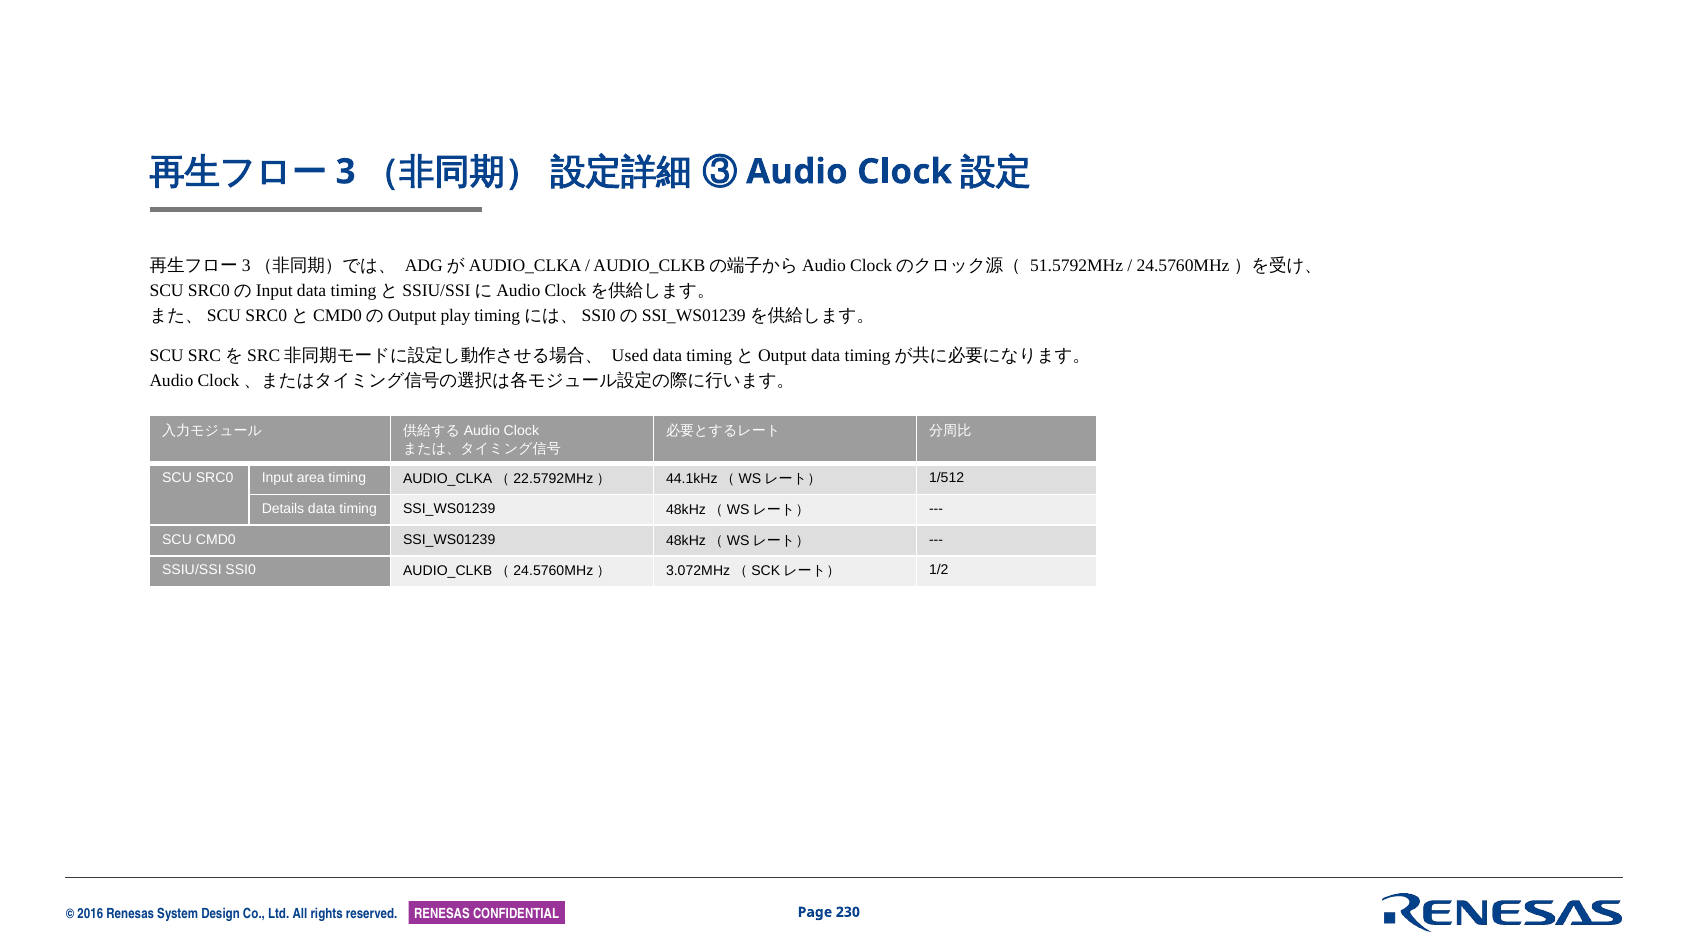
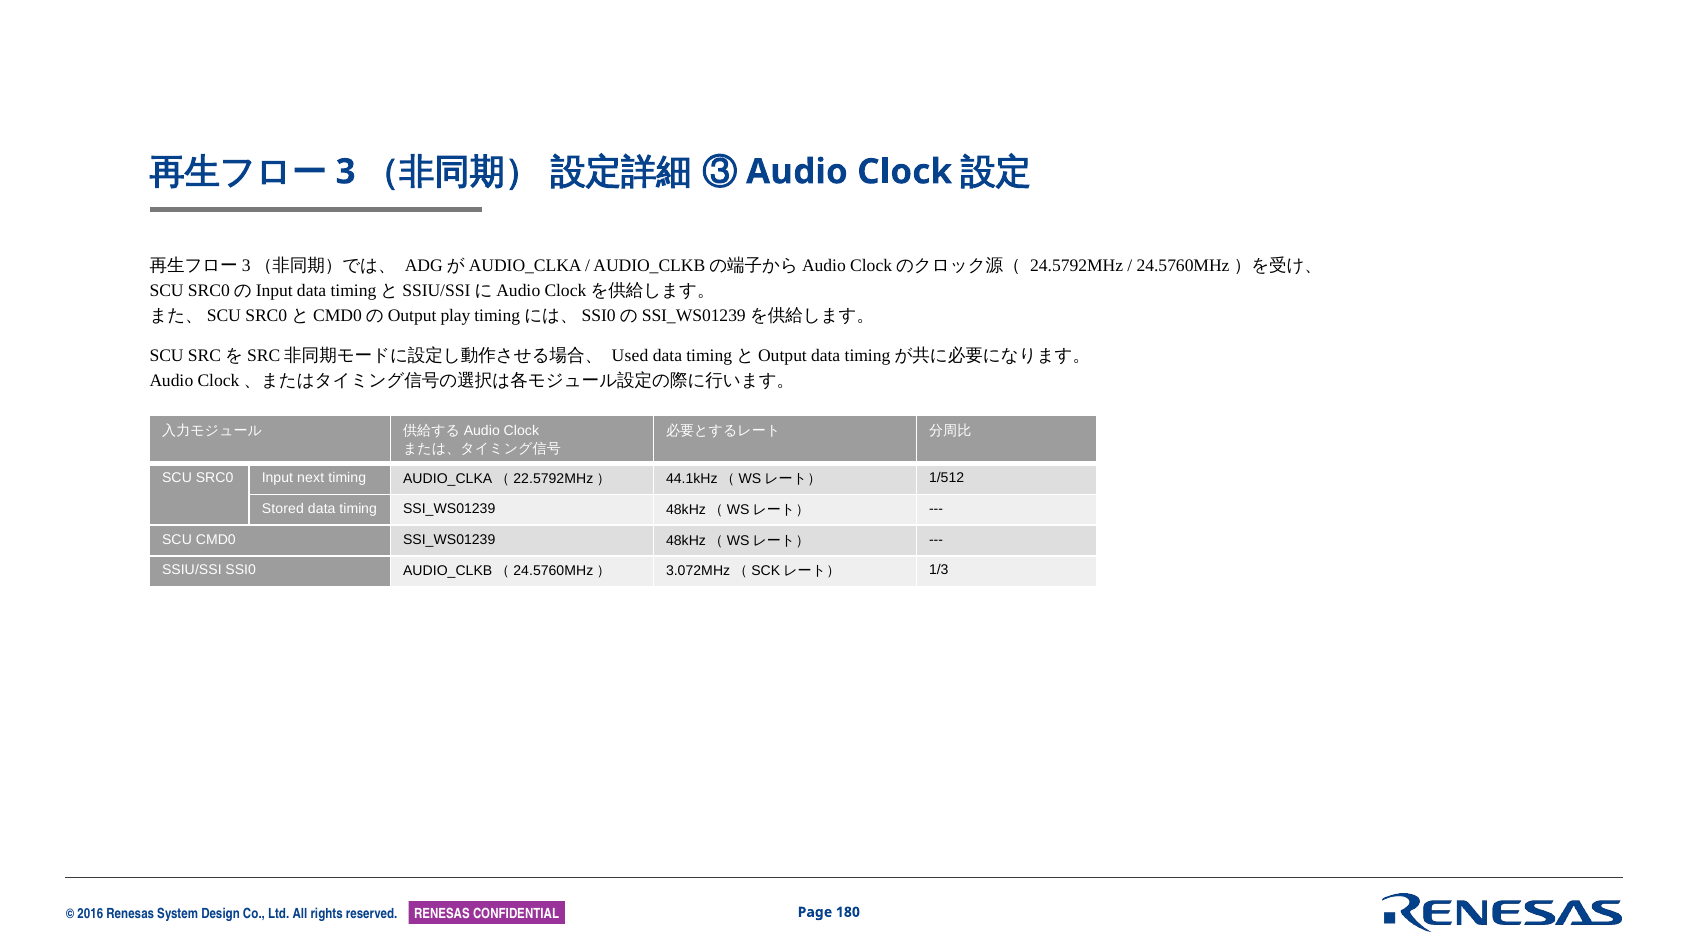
51.5792MHz: 51.5792MHz -> 24.5792MHz (1077, 265)
area: area -> next (311, 478)
Details: Details -> Stored (283, 509)
1/2: 1/2 -> 1/3 (939, 570)
230: 230 -> 180 (848, 912)
